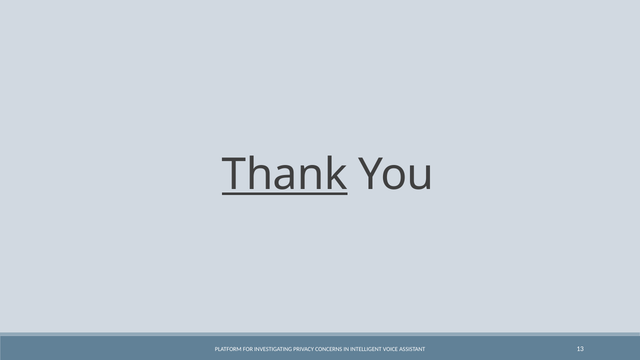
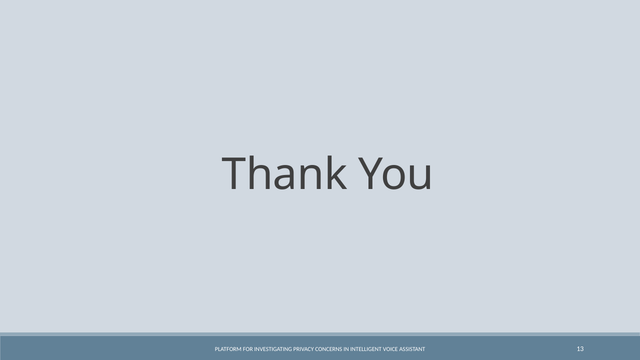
Thank underline: present -> none (285, 175)
